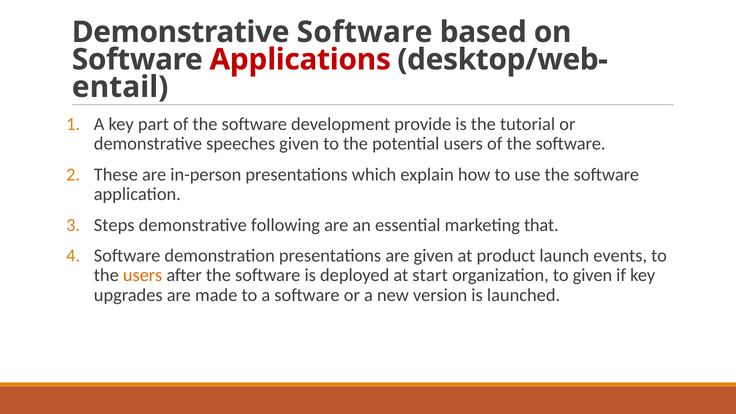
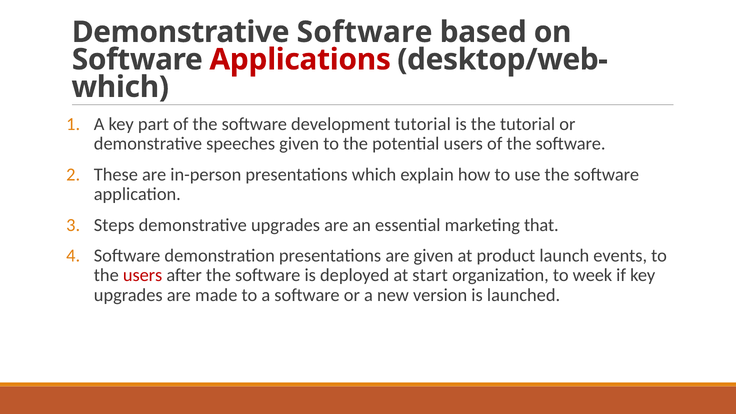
entail: entail -> which (120, 87)
development provide: provide -> tutorial (423, 124)
demonstrative following: following -> upgrades (286, 225)
users colour: orange -> red (143, 275)
to given: given -> week (592, 275)
